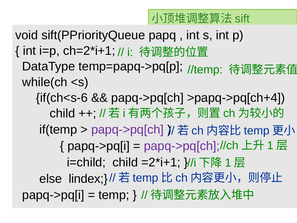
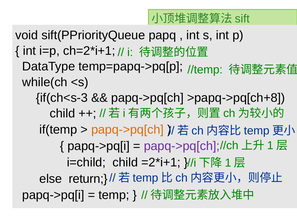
if(ch<s-6: if(ch<s-6 -> if(ch<s-3 (62, 98)
>papq->pq[ch+4: >papq->pq[ch+4 -> >papq->pq[ch+8 (236, 98)
papq->pq[ch colour: purple -> orange (127, 130)
lindex: lindex -> return (88, 179)
